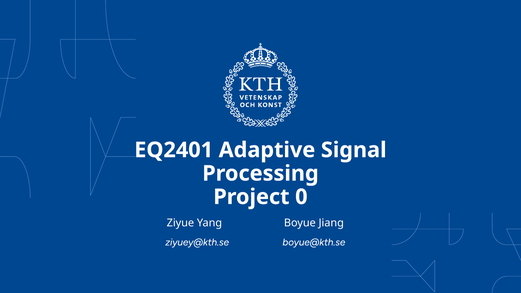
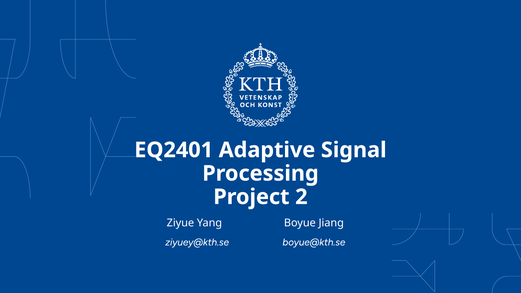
0: 0 -> 2 (301, 197)
